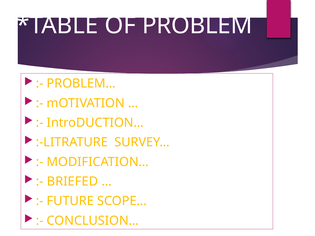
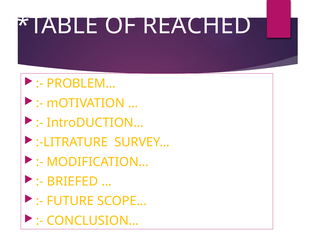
PROBLEM: PROBLEM -> REACHED (197, 26)
